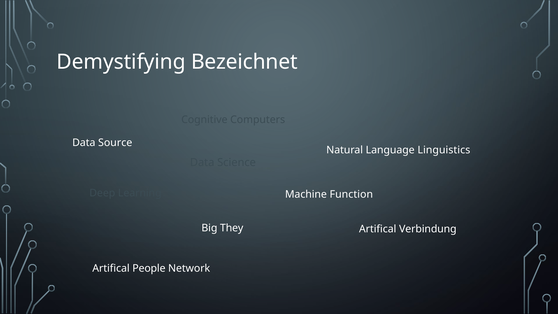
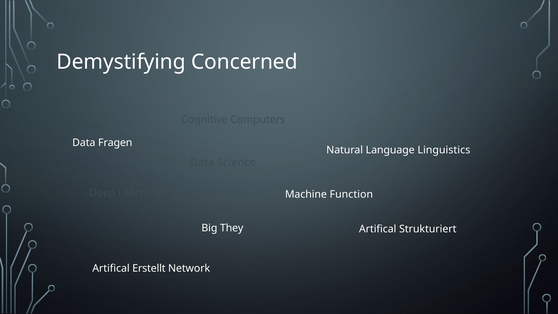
Bezeichnet: Bezeichnet -> Concerned (244, 62)
Source: Source -> Fragen (115, 143)
Verbindung: Verbindung -> Strukturiert (428, 229)
People: People -> Erstellt (149, 268)
